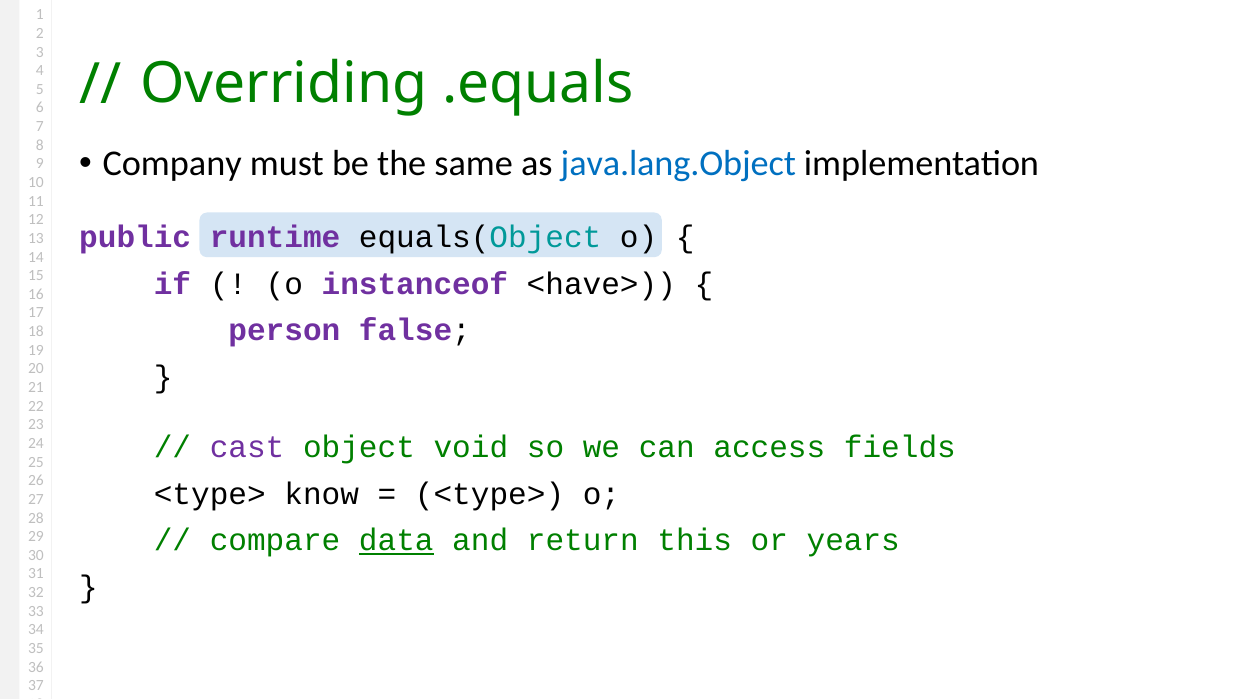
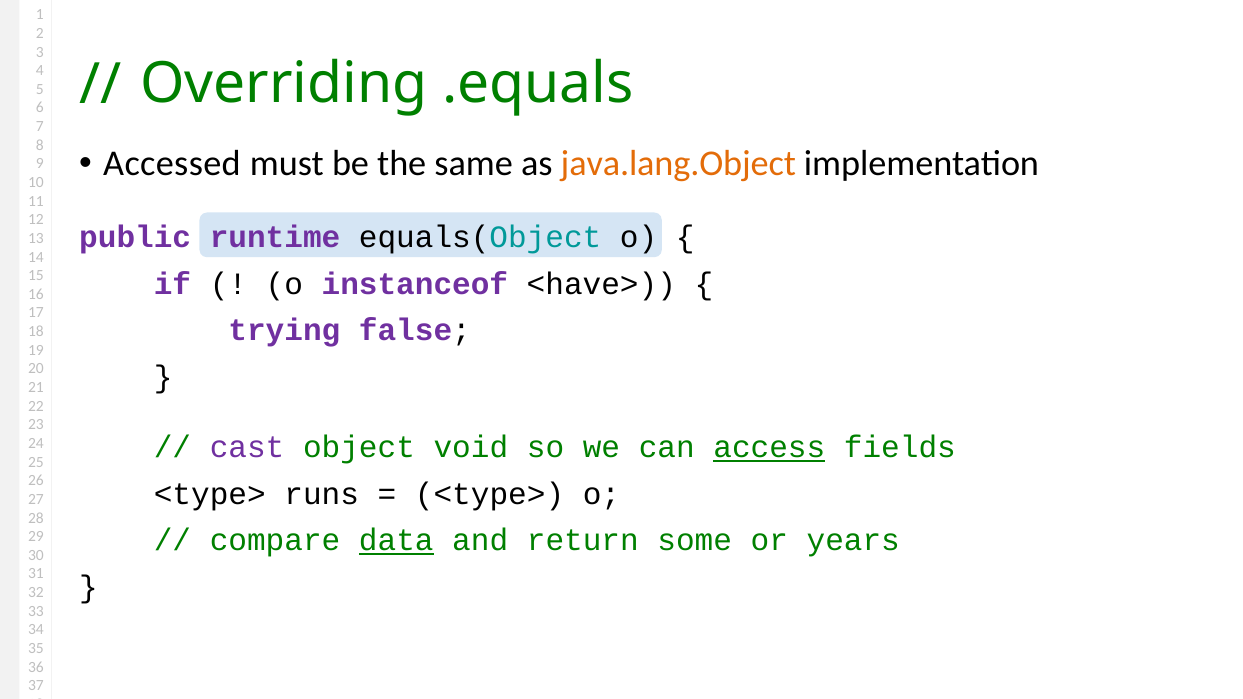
Company: Company -> Accessed (172, 164)
java.lang.Object colour: blue -> orange (678, 164)
person: person -> trying (284, 330)
access underline: none -> present (769, 448)
know: know -> runs (322, 494)
this: this -> some (695, 541)
